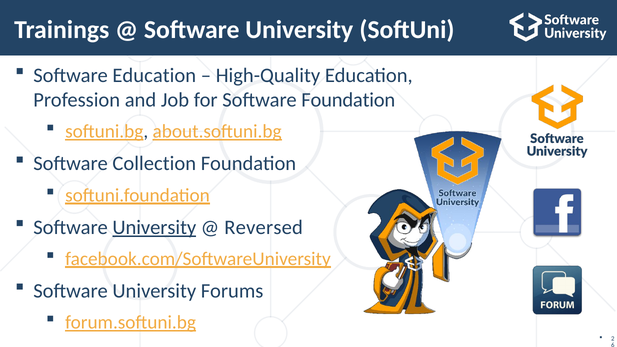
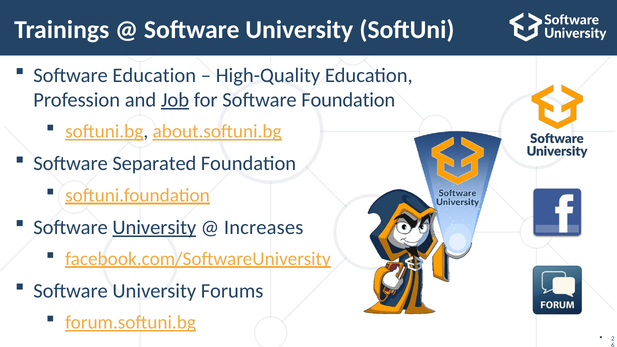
Job underline: none -> present (175, 100)
Collection: Collection -> Separated (154, 164)
Reversed: Reversed -> Increases (264, 227)
